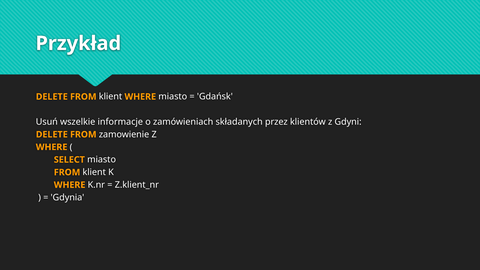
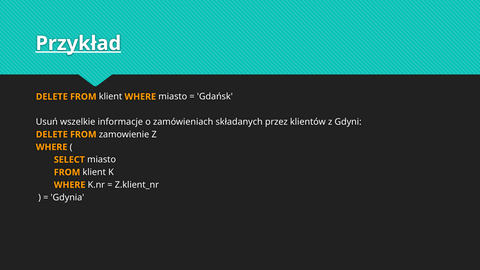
Przykład underline: none -> present (78, 43)
